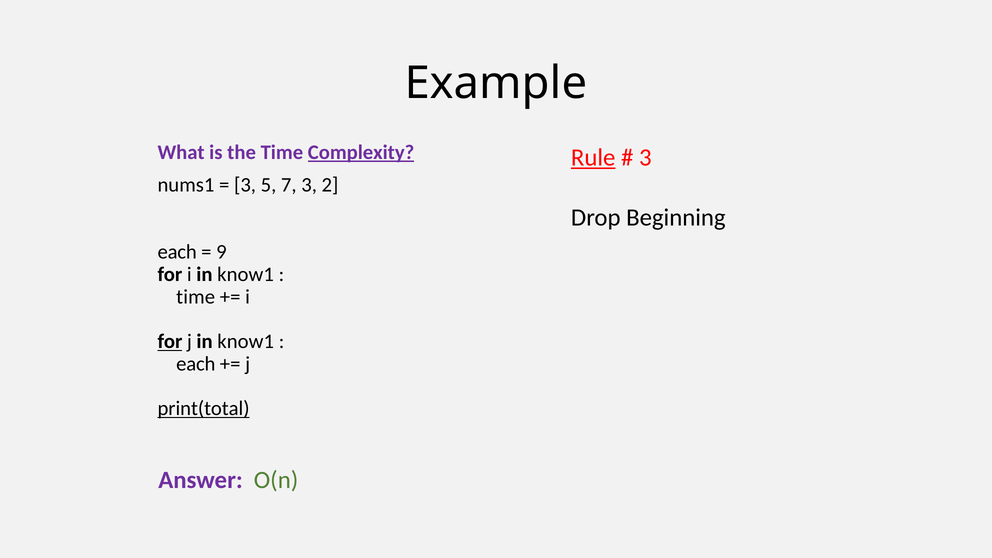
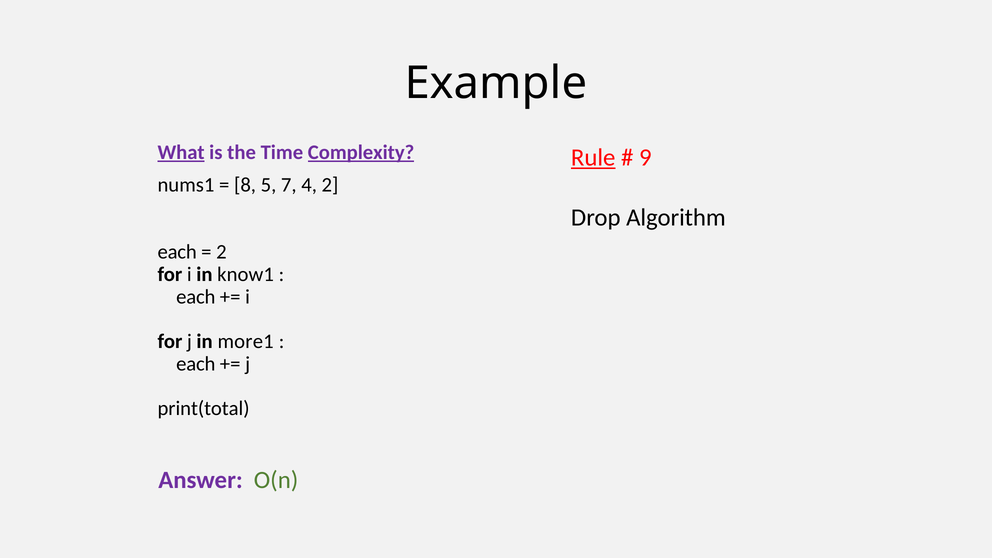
What underline: none -> present (181, 152)
3: 3 -> 9 (645, 158)
3: 3 -> 8 (245, 185)
7 3: 3 -> 4 (309, 185)
Beginning: Beginning -> Algorithm (676, 217)
9: 9 -> 2 (221, 252)
time: time -> each (196, 297)
for underline: present -> none (170, 341)
j in know1: know1 -> more1 (246, 341)
print(total underline: present -> none (204, 409)
